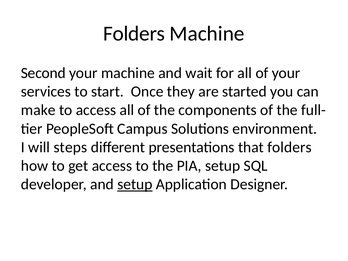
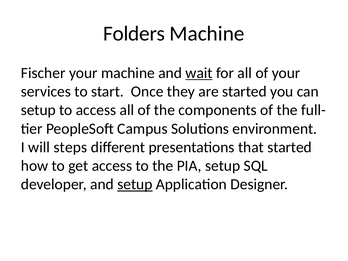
Second: Second -> Fischer (43, 73)
wait underline: none -> present (199, 73)
make: make -> setup (38, 110)
that folders: folders -> started (290, 147)
